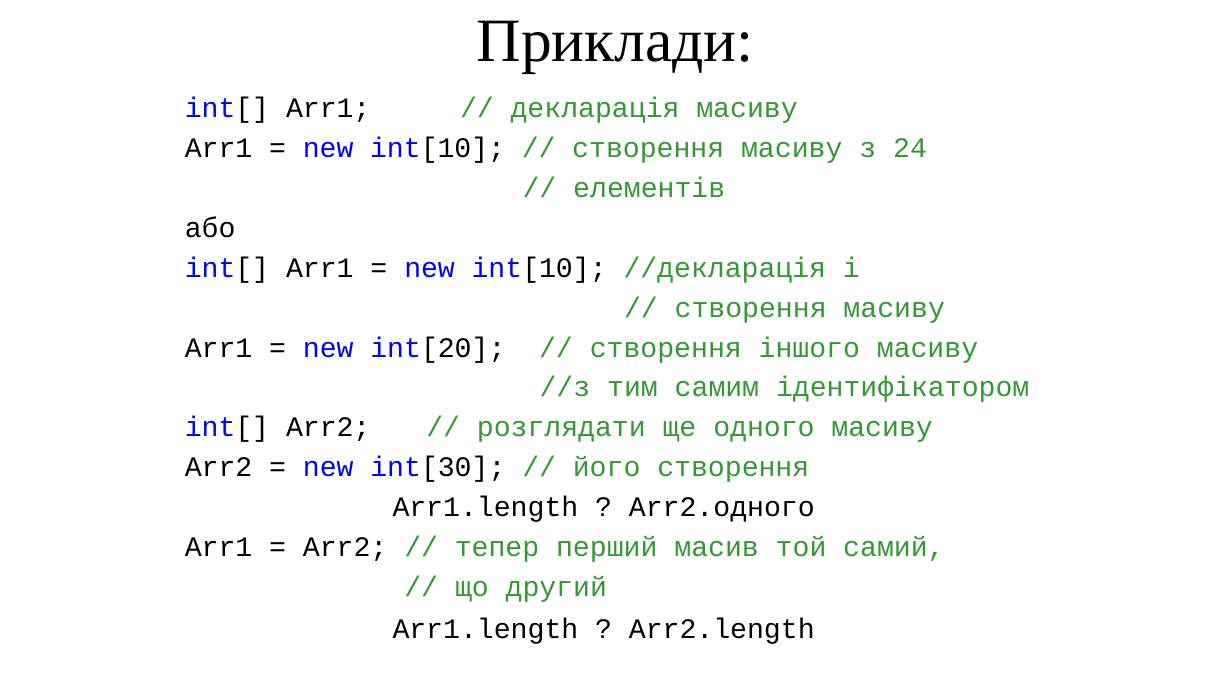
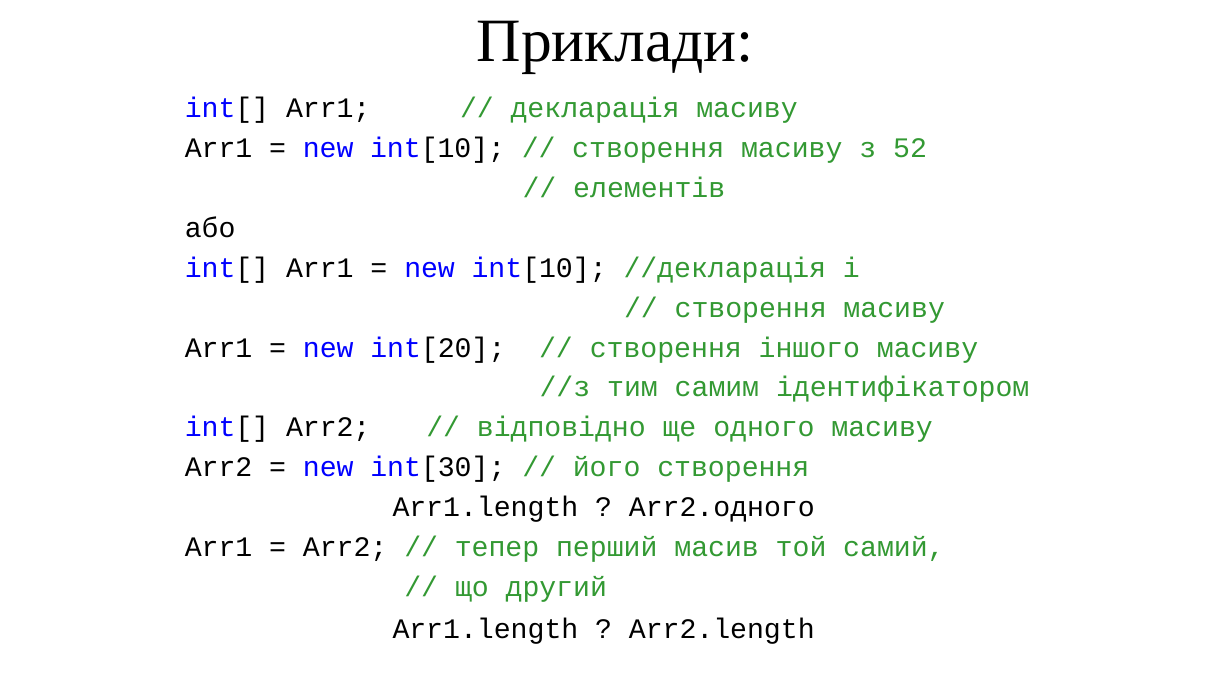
24: 24 -> 52 (910, 148)
розглядати: розглядати -> відповідно (561, 427)
